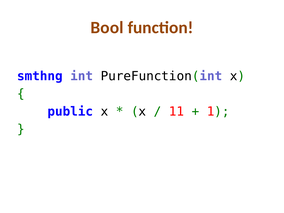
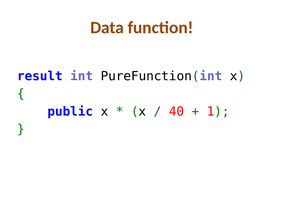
Bool: Bool -> Data (107, 27)
smthng: smthng -> result (40, 76)
11: 11 -> 40 (177, 112)
